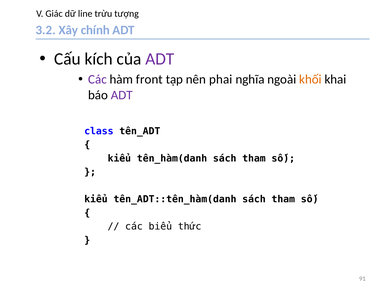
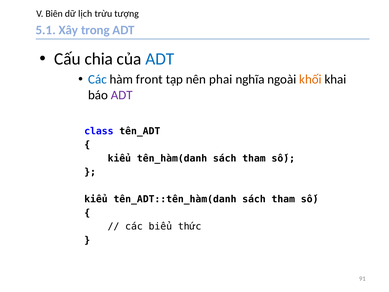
Giác: Giác -> Biên (54, 14)
line: line -> lịch (85, 14)
3.2: 3.2 -> 5.1 (46, 30)
chính: chính -> trong (95, 30)
kích: kích -> chia (99, 59)
ADT colour: purple -> blue (160, 59)
Các colour: purple -> blue (97, 79)
